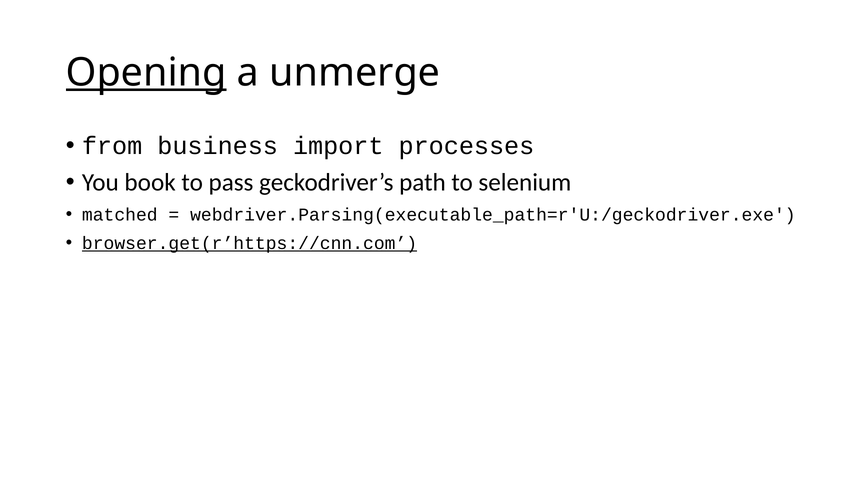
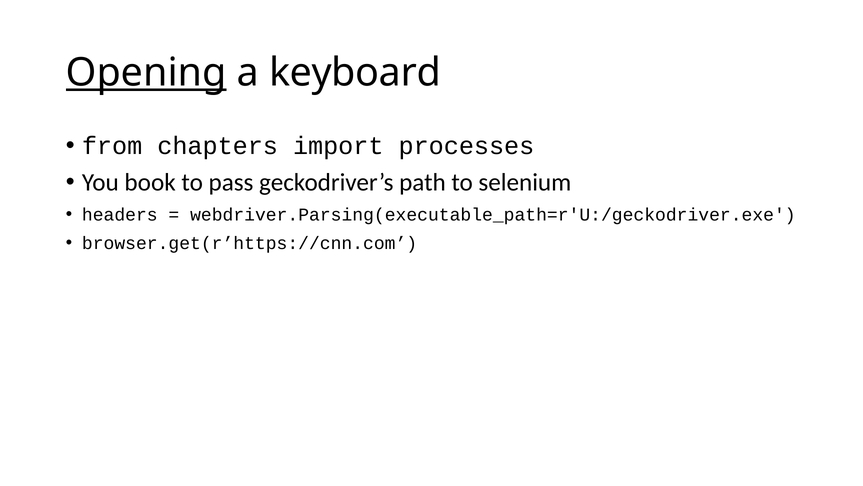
unmerge: unmerge -> keyboard (355, 72)
business: business -> chapters (218, 146)
matched: matched -> headers (120, 214)
browser.get(r’https://cnn.com underline: present -> none (250, 243)
